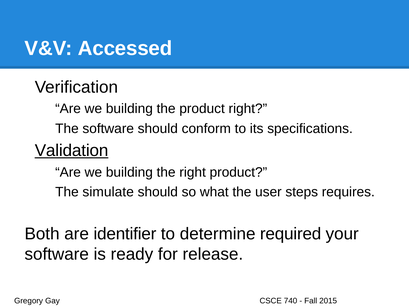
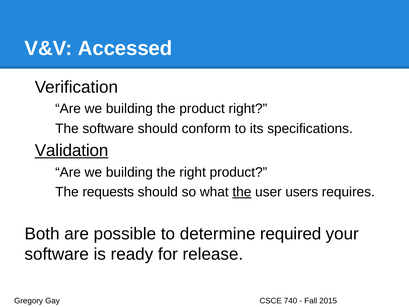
simulate: simulate -> requests (108, 192)
the underline: none -> present (242, 192)
steps: steps -> users (302, 192)
identifier: identifier -> possible (125, 234)
